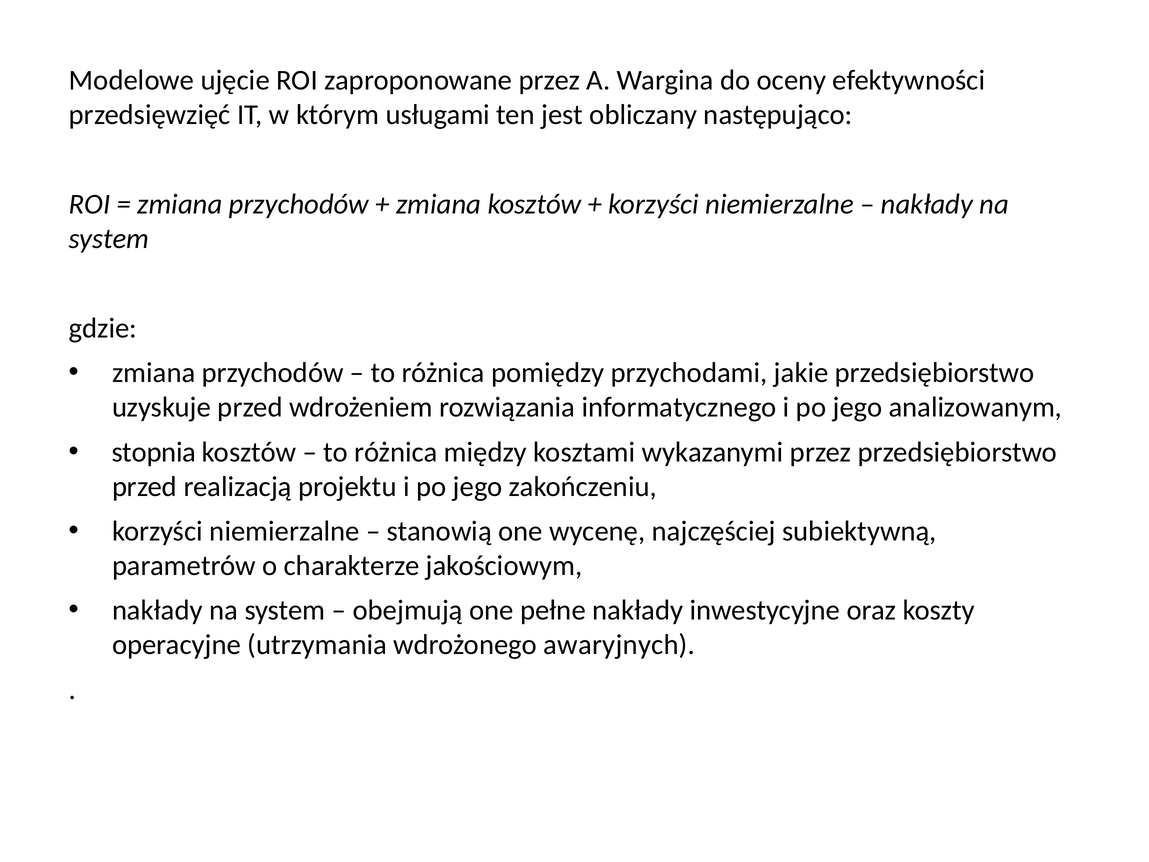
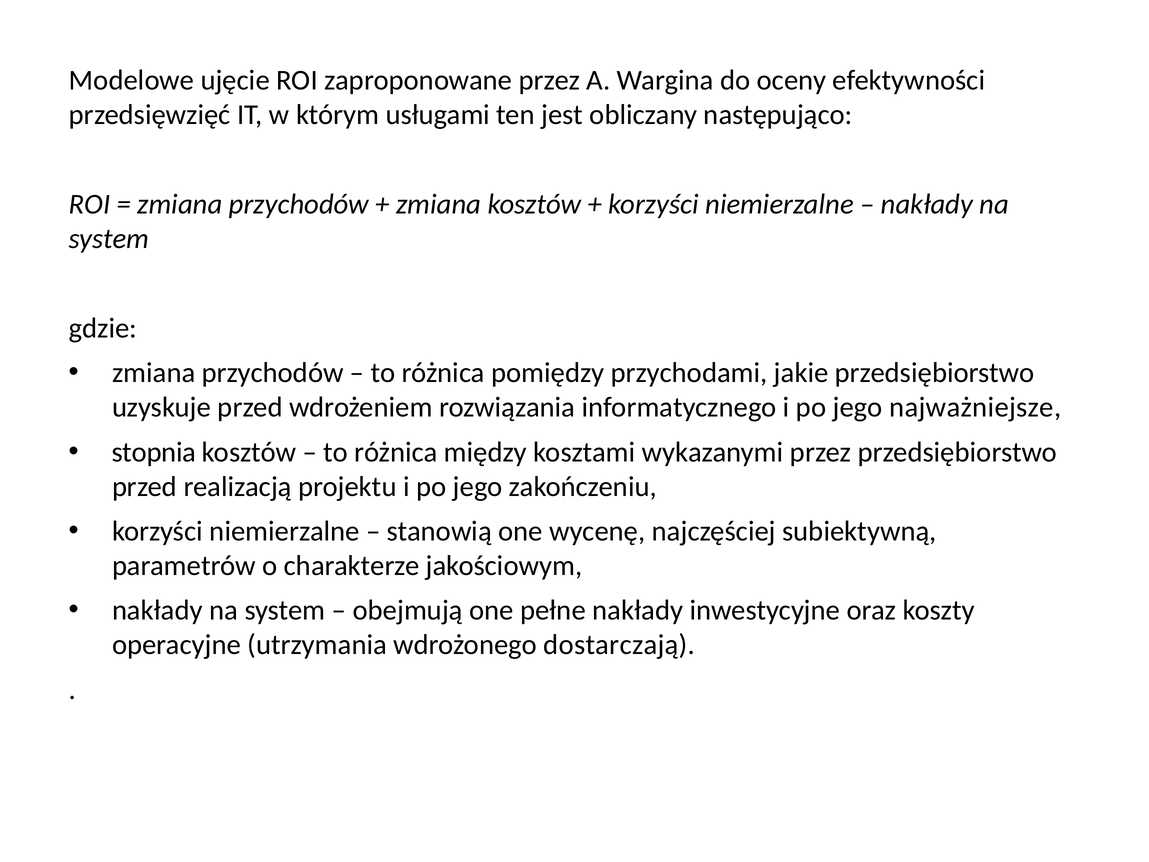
analizowanym: analizowanym -> najważniejsze (975, 407)
awaryjnych: awaryjnych -> dostarczają (619, 645)
